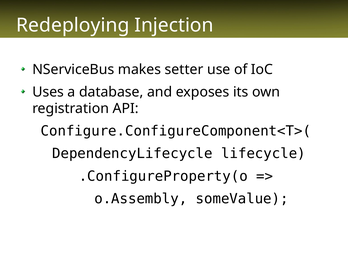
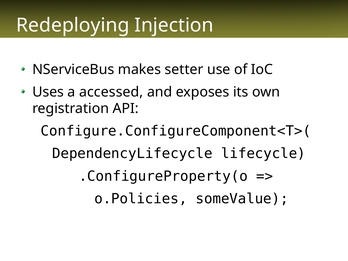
database: database -> accessed (111, 92)
o.Assembly: o.Assembly -> o.Policies (141, 199)
